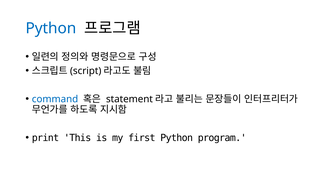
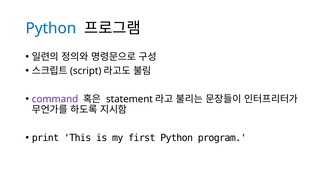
command colour: blue -> purple (55, 99)
